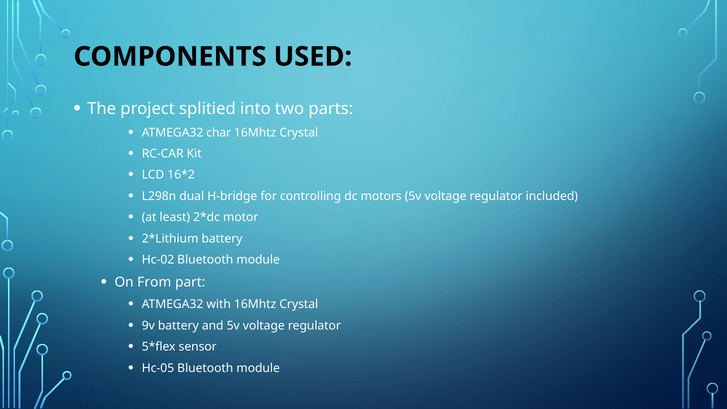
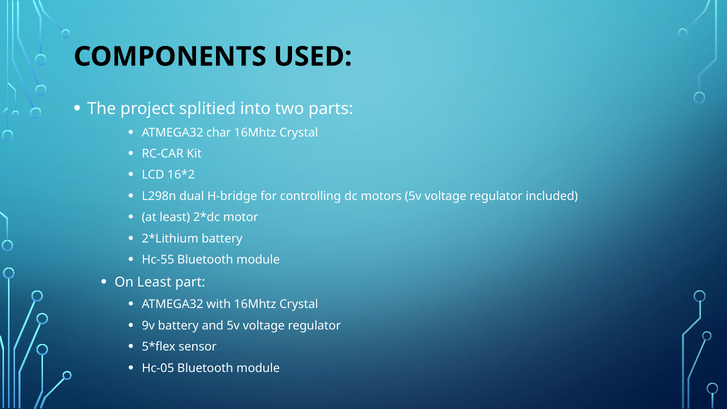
Hc-02: Hc-02 -> Hc-55 (158, 260)
On From: From -> Least (154, 282)
